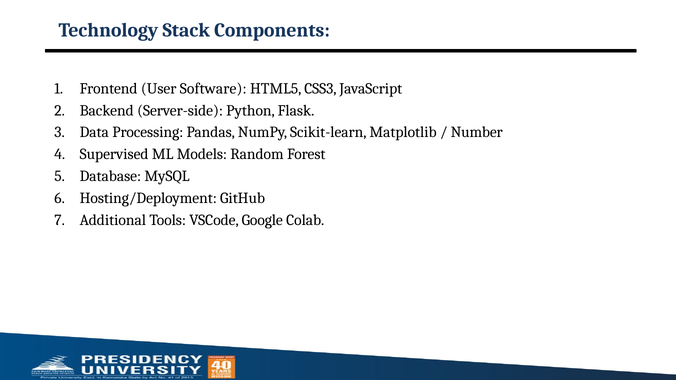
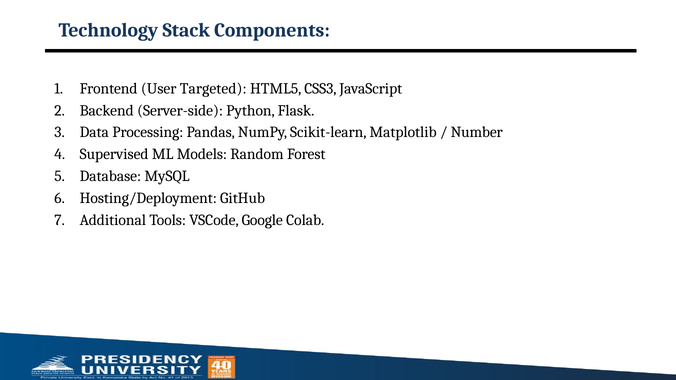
Software: Software -> Targeted (213, 89)
